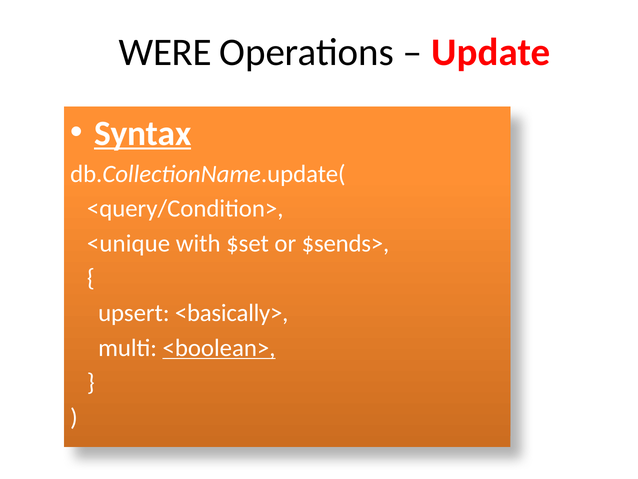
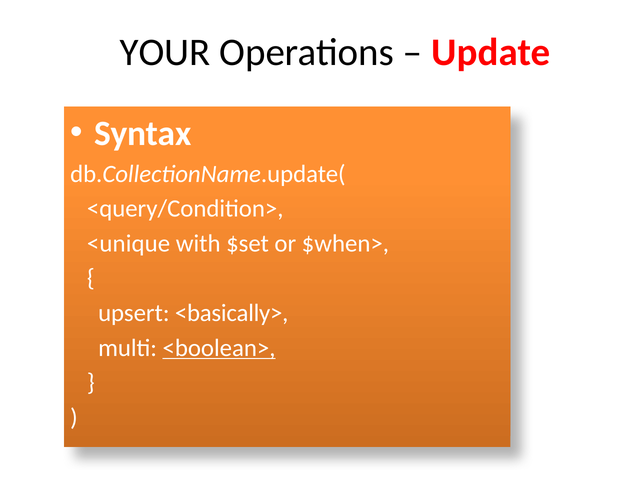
WERE: WERE -> YOUR (165, 52)
Syntax underline: present -> none (143, 133)
$sends>: $sends> -> $when> (345, 243)
